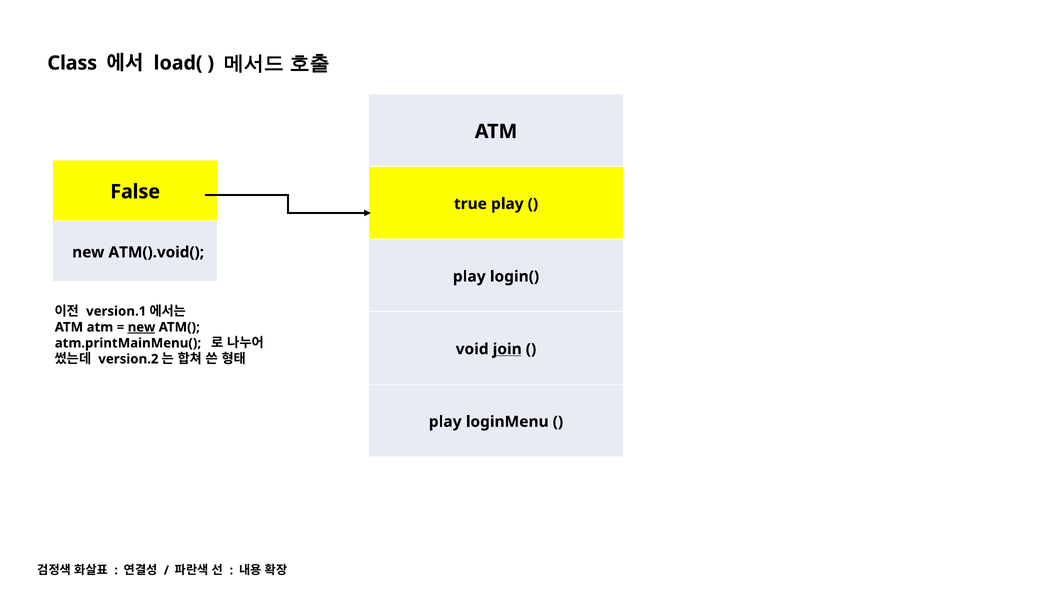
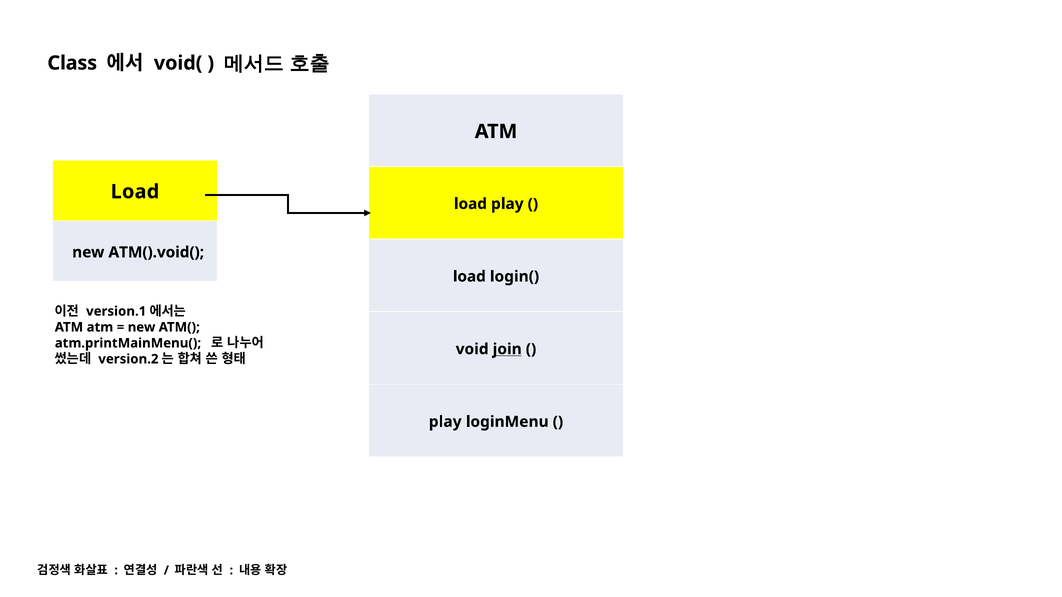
load(: load( -> void( (178, 63)
False: False -> Load (135, 192)
true: true -> load (471, 204)
play: play -> load (469, 277)
new underline: present -> none (142, 327)
